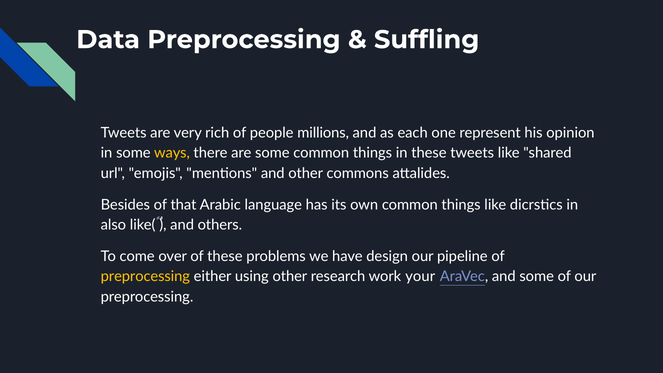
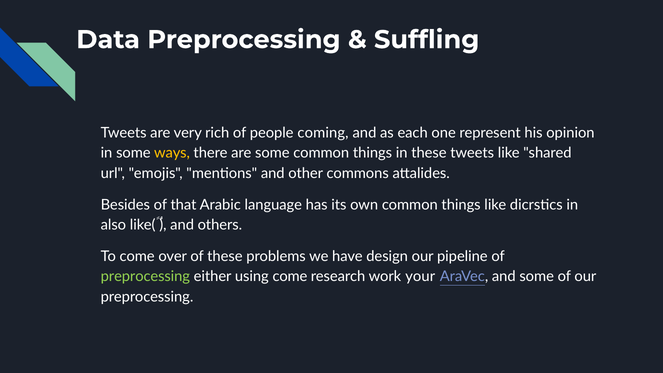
millions: millions -> coming (323, 133)
preprocessing colour: yellow -> light green (145, 277)
using other: other -> come (290, 277)
